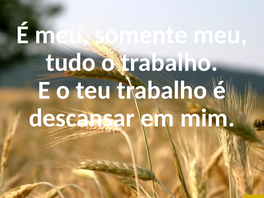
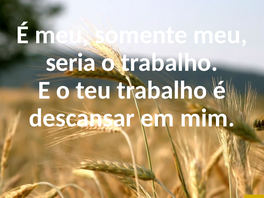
tudo: tudo -> seria (71, 63)
